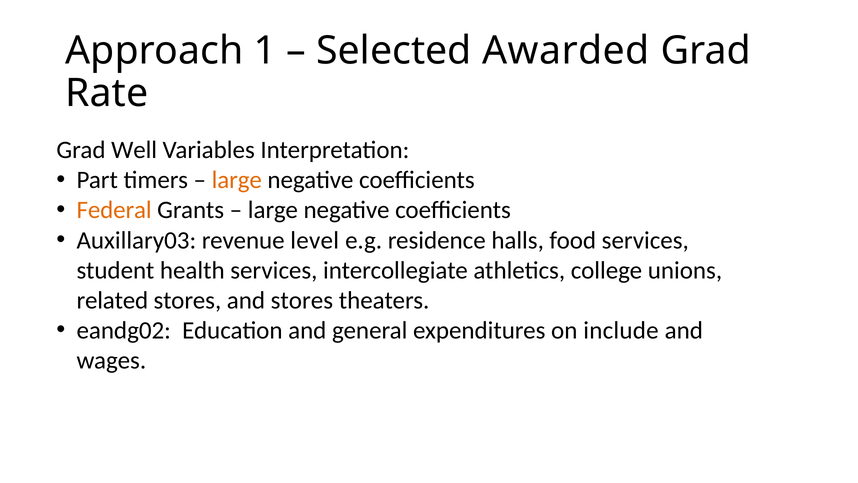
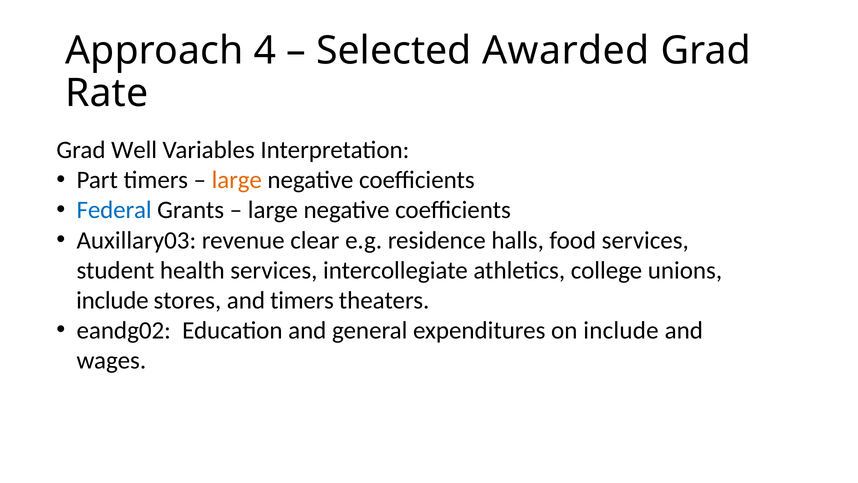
1: 1 -> 4 (265, 51)
Federal colour: orange -> blue (114, 210)
level: level -> clear (315, 240)
related: related -> include (112, 300)
and stores: stores -> timers (302, 300)
